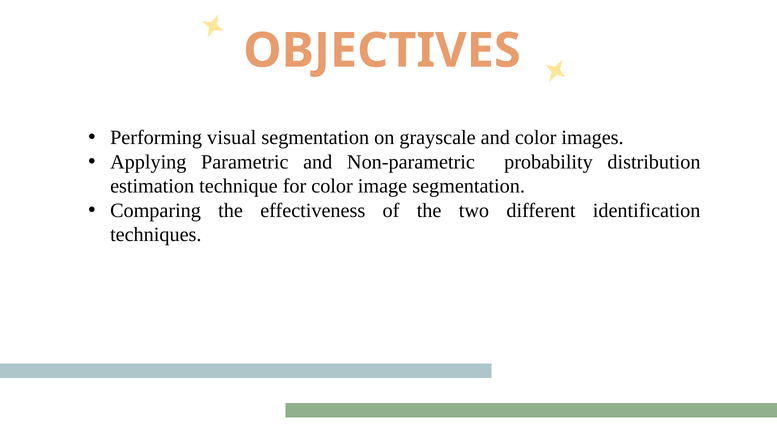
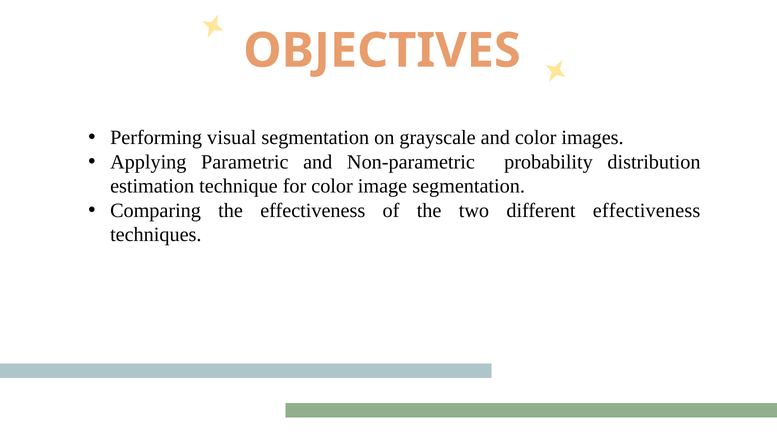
different identification: identification -> effectiveness (647, 211)
